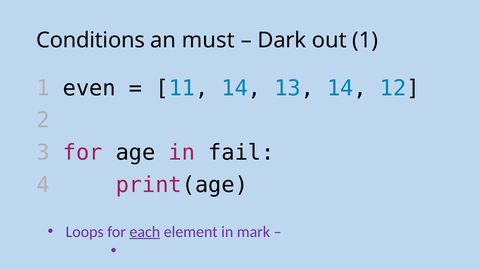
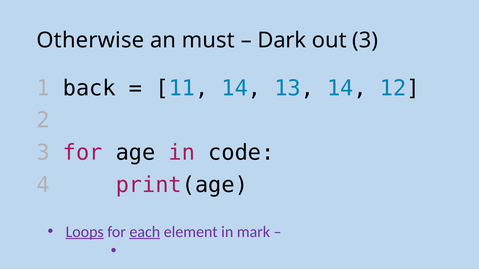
Conditions: Conditions -> Otherwise (90, 40)
out 1: 1 -> 3 (365, 40)
even: even -> back (89, 88)
fail: fail -> code (241, 153)
Loops underline: none -> present (85, 232)
